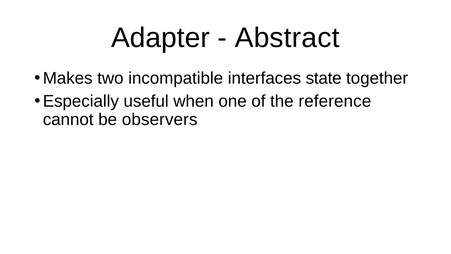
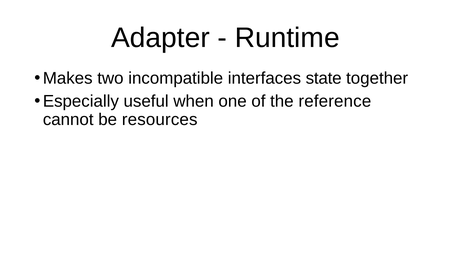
Abstract: Abstract -> Runtime (287, 38)
observers: observers -> resources (160, 119)
